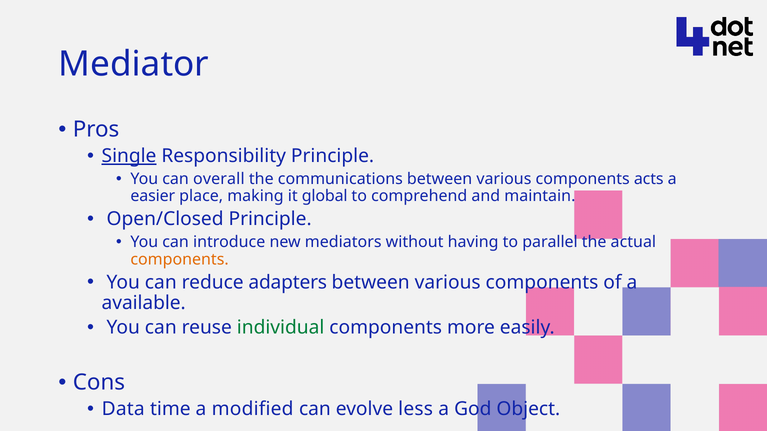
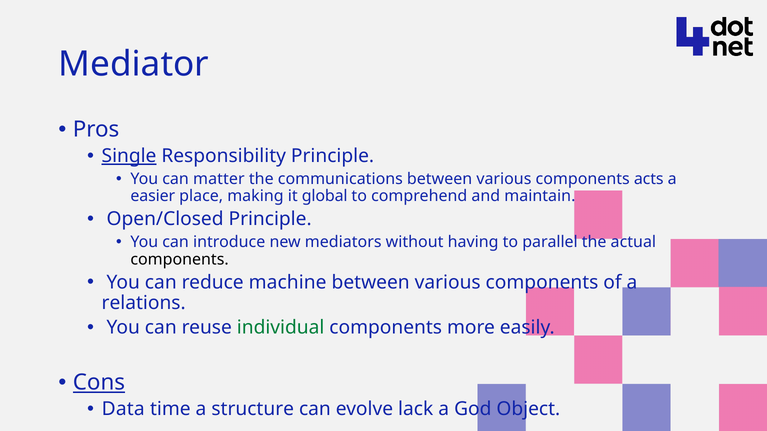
overall: overall -> matter (219, 179)
components colour: orange -> black (180, 260)
adapters: adapters -> machine (288, 282)
available: available -> relations (144, 303)
Cons underline: none -> present (99, 383)
modified: modified -> structure (253, 409)
less: less -> lack (416, 409)
